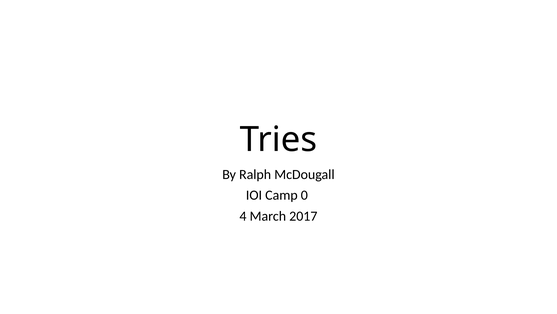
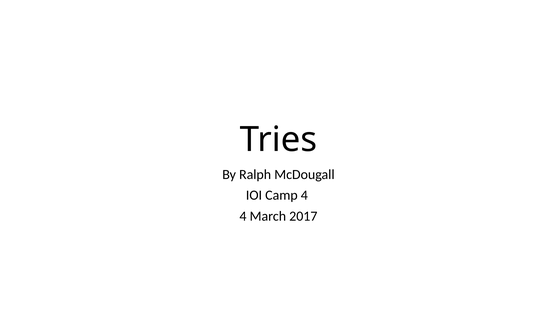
Camp 0: 0 -> 4 (304, 195)
